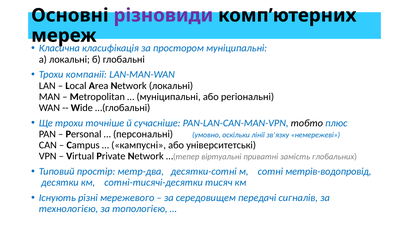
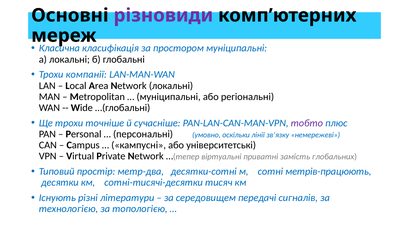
тобто colour: black -> purple (307, 123)
метрів-водопровід: метрів-водопровід -> метрів-працюють (328, 171)
мережевого: мережевого -> літератури (127, 198)
